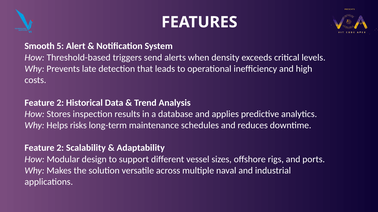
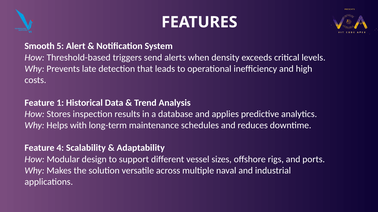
2: 2 -> 1 (60, 103)
risks: risks -> with (78, 126)
2: 2 -> 4 (60, 148)
